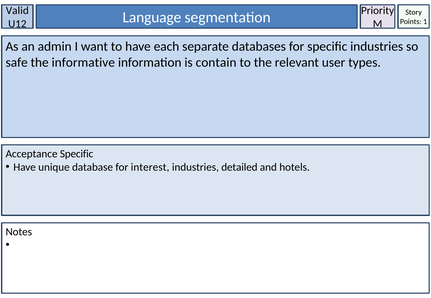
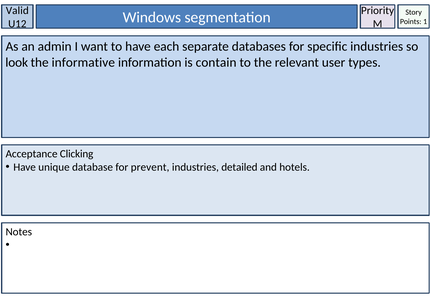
Language: Language -> Windows (152, 18)
safe: safe -> look (17, 63)
Acceptance Specific: Specific -> Clicking (77, 154)
interest: interest -> prevent (150, 167)
